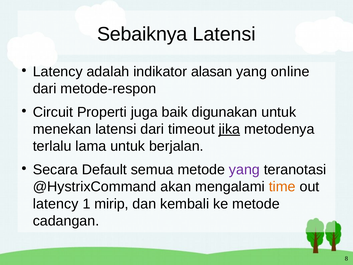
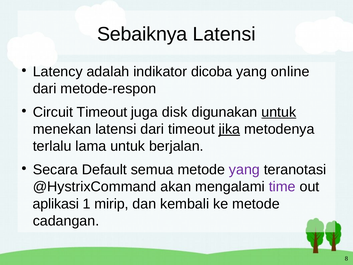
alasan: alasan -> dicoba (212, 71)
Circuit Properti: Properti -> Timeout (102, 112)
baik: baik -> disk (175, 112)
untuk underline: none -> present (279, 112)
time colour: orange -> purple (282, 187)
latency: latency -> aplikasi (56, 204)
